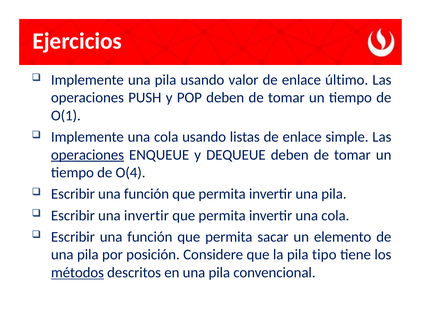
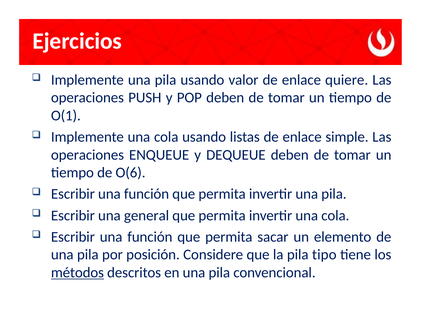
último: último -> quiere (347, 80)
operaciones underline: present -> none (87, 155)
O(4: O(4 -> O(6 (131, 173)
una invertir: invertir -> general (147, 216)
